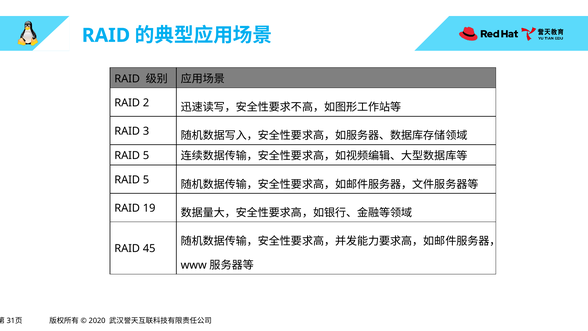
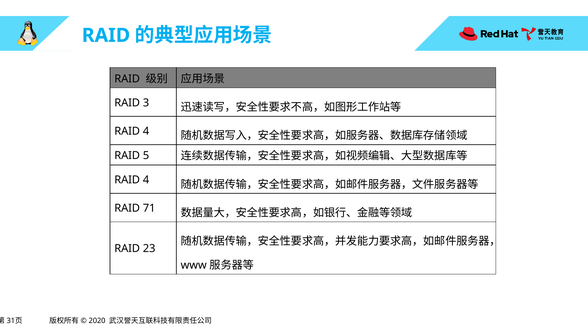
2: 2 -> 3 (146, 103)
3: 3 -> 4 (146, 131)
5: 5 -> 4 (146, 180)
19: 19 -> 71 (149, 208)
45: 45 -> 23 (149, 248)
